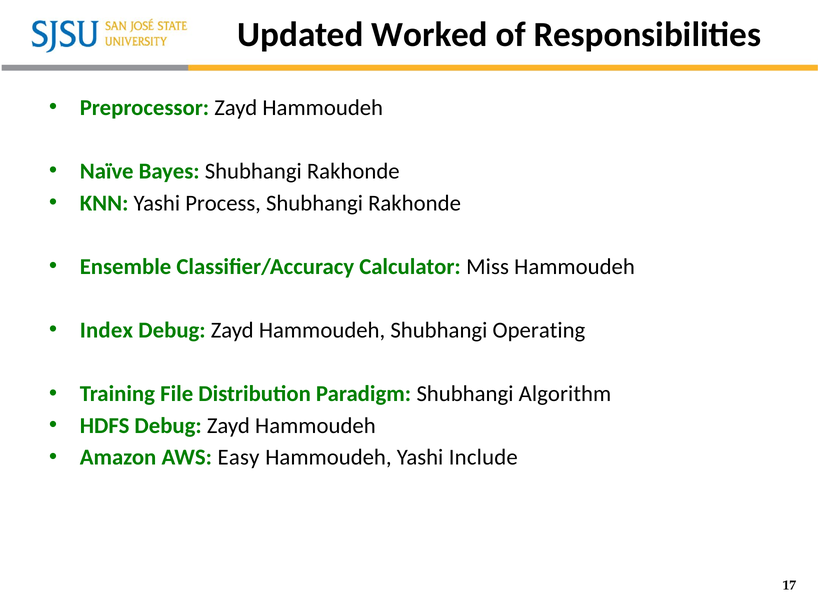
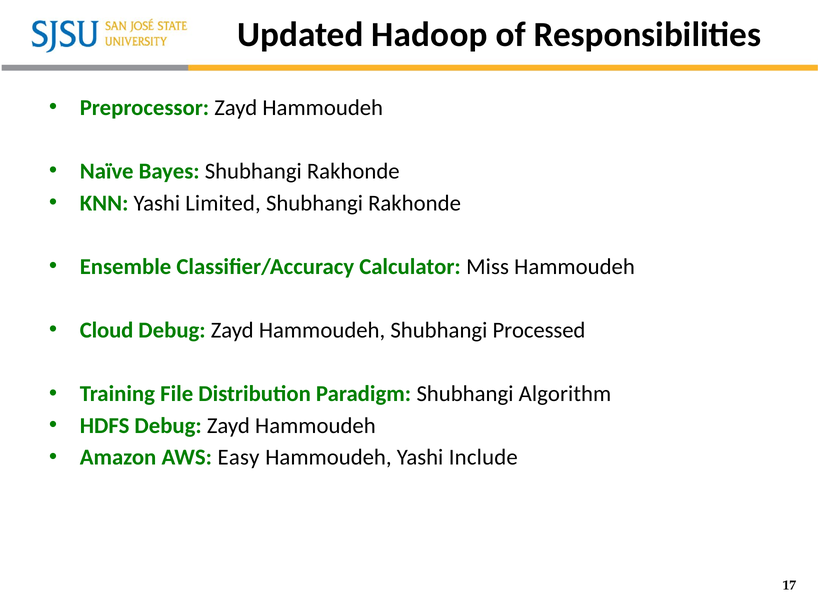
Worked: Worked -> Hadoop (429, 34)
Process: Process -> Limited (223, 203)
Index: Index -> Cloud (107, 331)
Operating: Operating -> Processed (539, 331)
